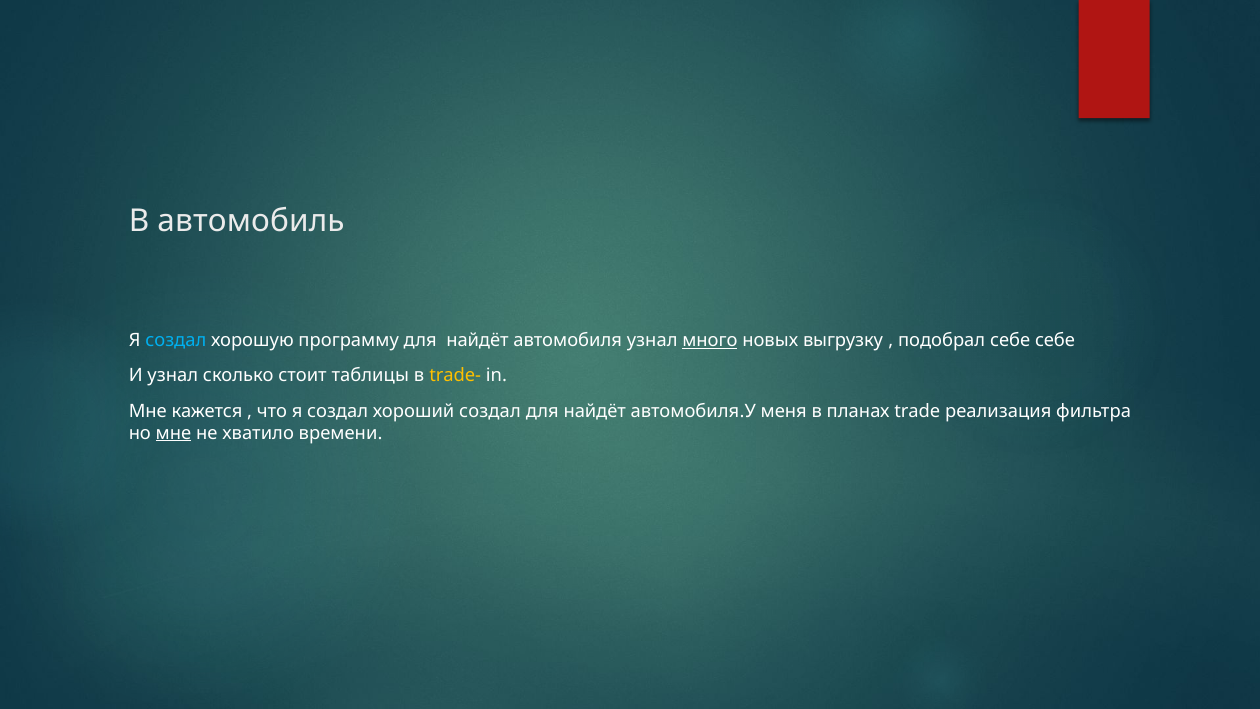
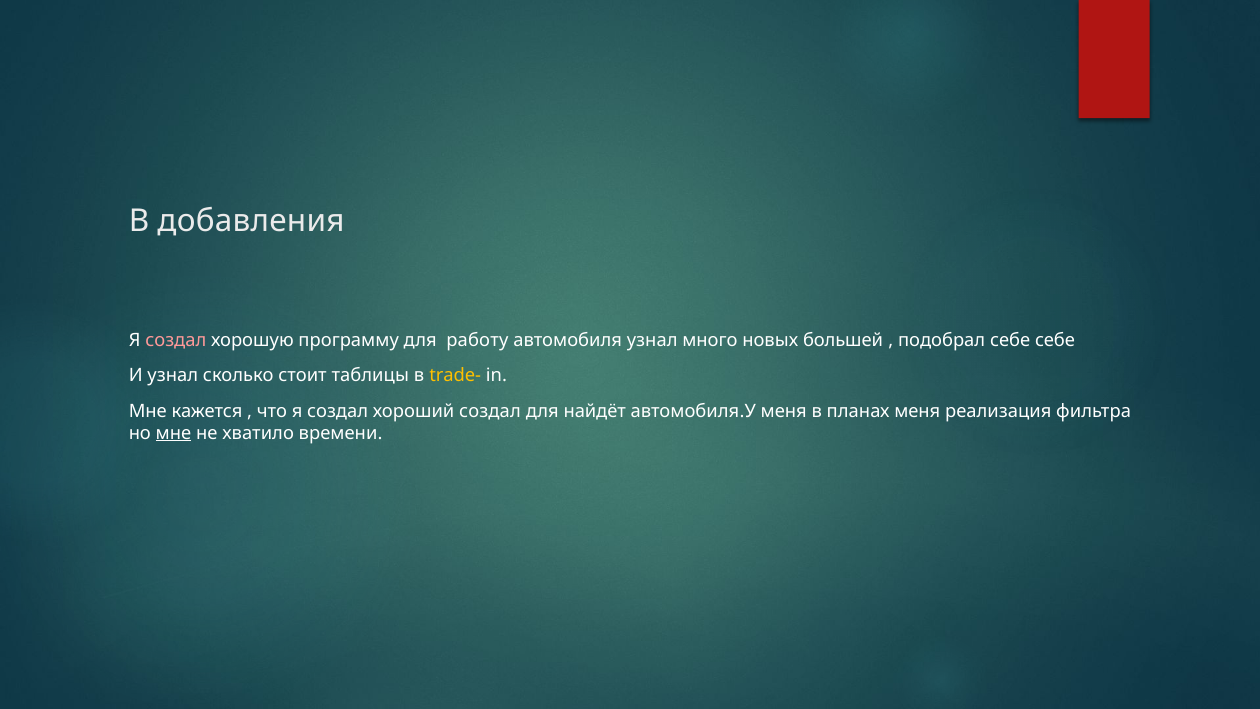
автомобиль: автомобиль -> добавления (251, 221)
создал colour: light blue -> pink (176, 340)
программу для найдёт: найдёт -> работу (477, 340)
много underline: present -> none (710, 340)
выгрузку: выгрузку -> большей (843, 340)
планах trade: trade -> меня (917, 411)
